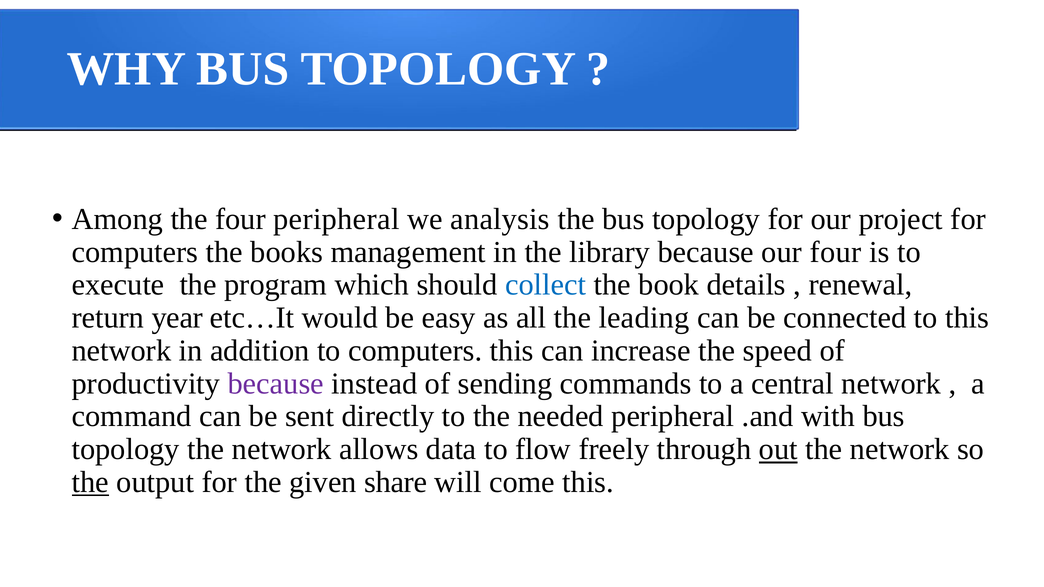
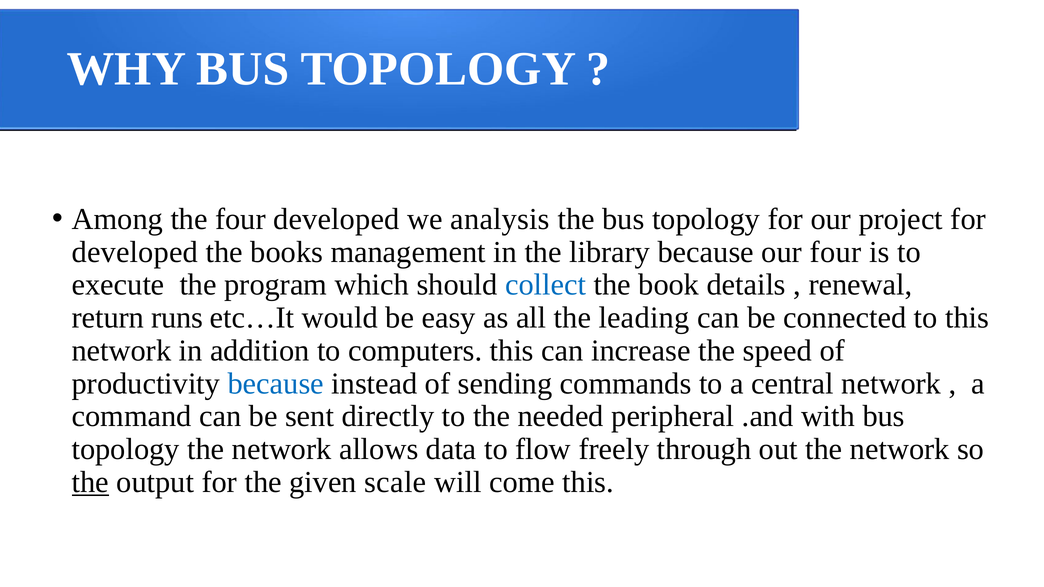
four peripheral: peripheral -> developed (336, 219)
computers: computers -> developed (135, 252)
year: year -> runs (177, 318)
because colour: purple -> blue (276, 384)
out underline: present -> none (778, 449)
share: share -> scale (395, 482)
